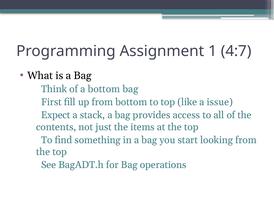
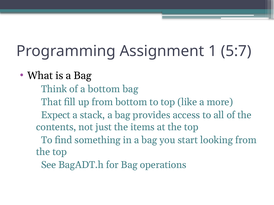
4:7: 4:7 -> 5:7 (236, 51)
First: First -> That (51, 102)
issue: issue -> more (220, 102)
